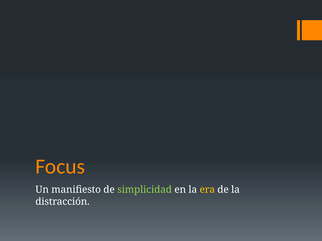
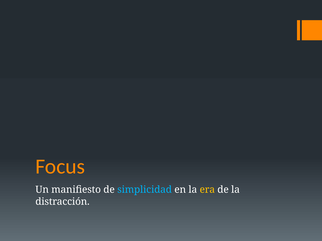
simplicidad colour: light green -> light blue (145, 190)
